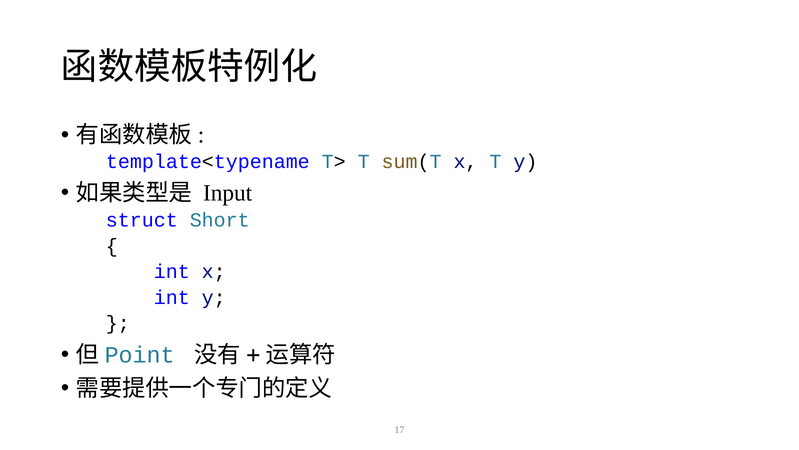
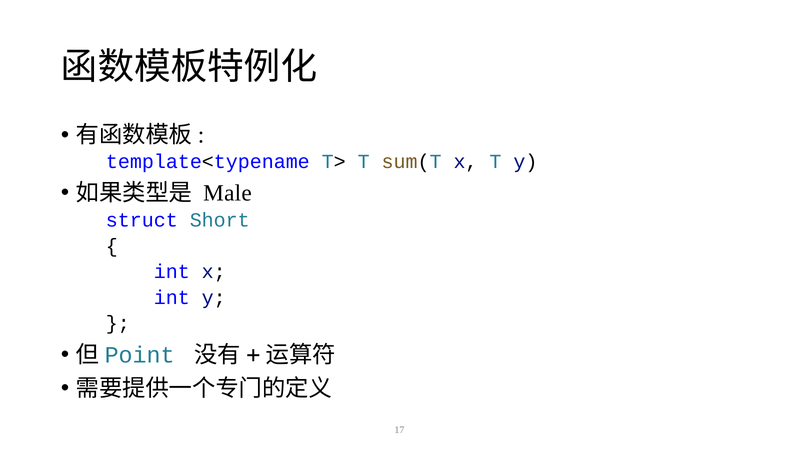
Input: Input -> Male (227, 193)
